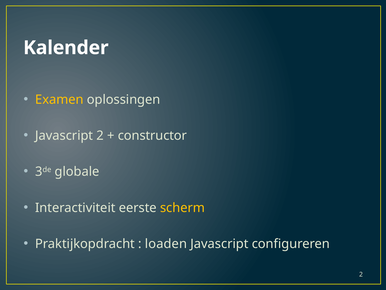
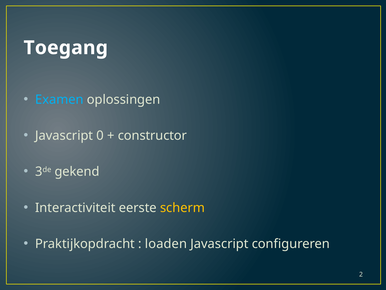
Kalender: Kalender -> Toegang (66, 48)
Examen colour: yellow -> light blue (59, 99)
Javascript 2: 2 -> 0 (100, 135)
globale: globale -> gekend (77, 171)
